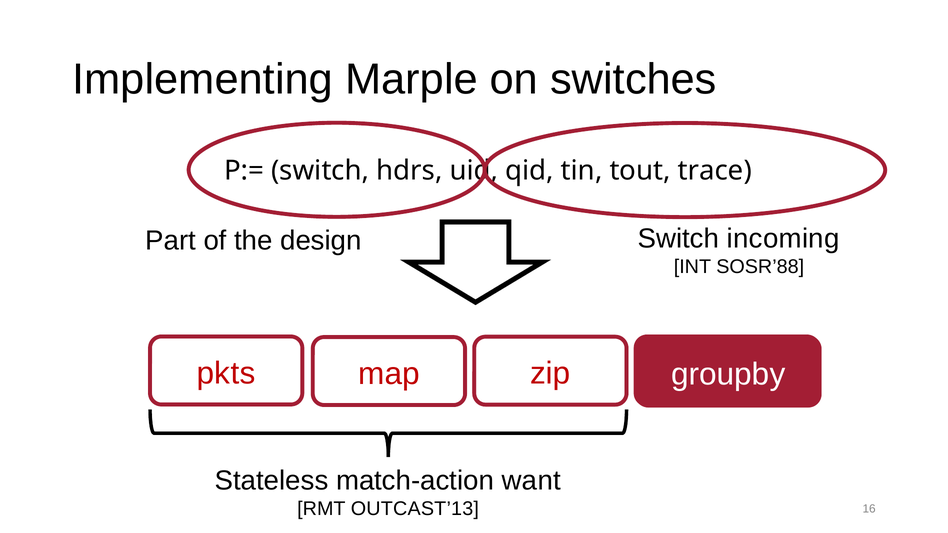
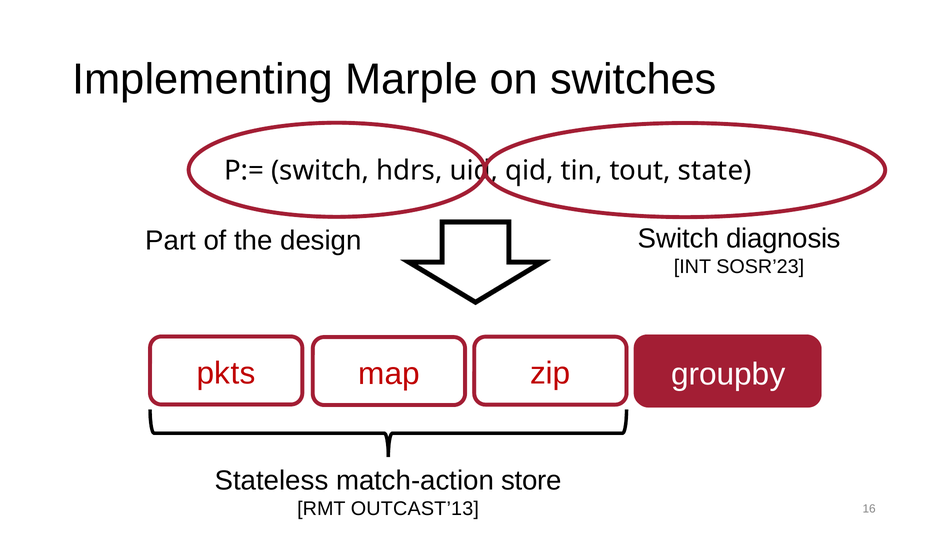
trace: trace -> state (715, 171)
incoming: incoming -> diagnosis (783, 239)
SOSR’88: SOSR’88 -> SOSR’23 (760, 267)
want: want -> store (532, 481)
